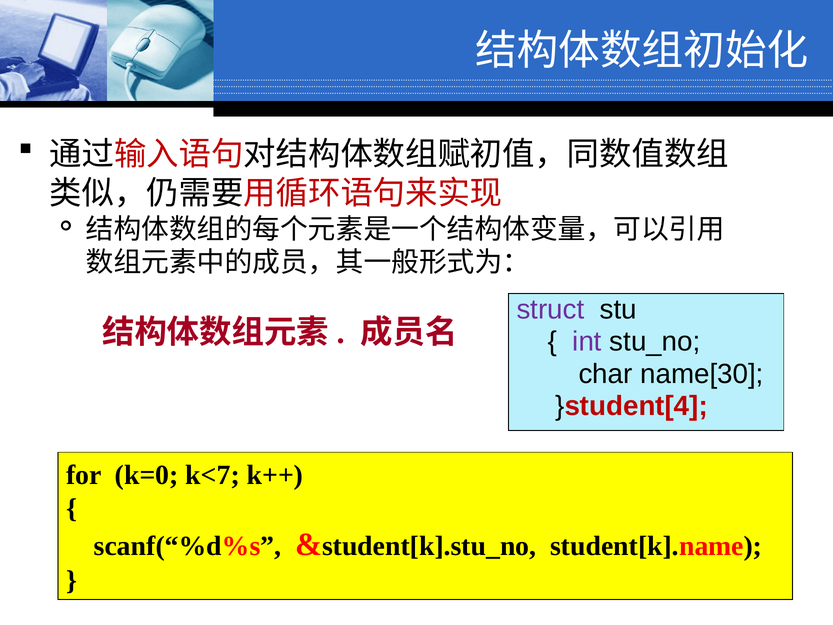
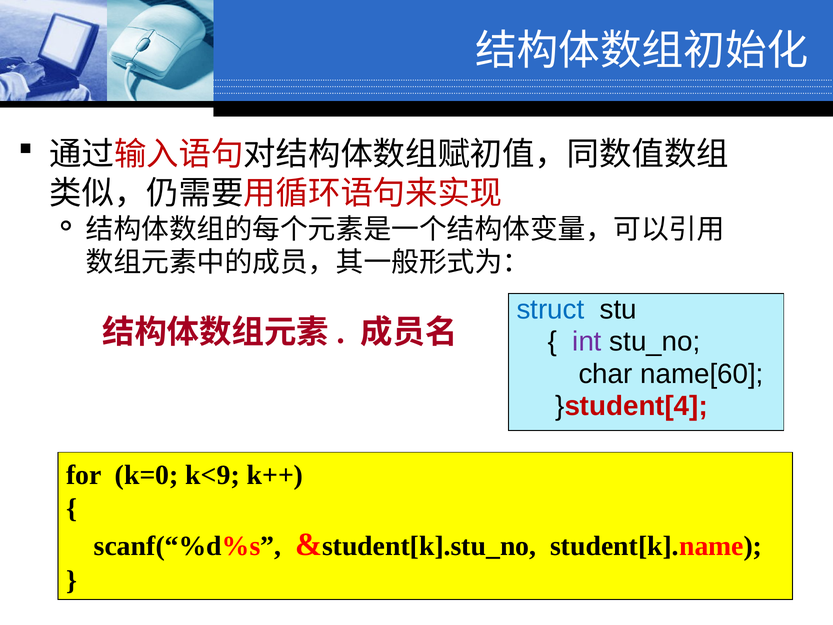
struct colour: purple -> blue (550, 309)
name[30: name[30 -> name[60 (702, 374)
k<7: k<7 -> k<9 (213, 475)
